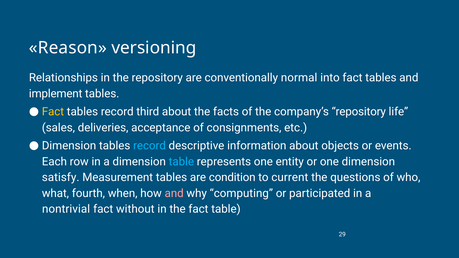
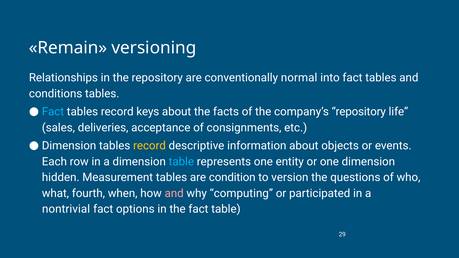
Reason: Reason -> Remain (68, 48)
implement: implement -> conditions (56, 94)
Fact colour: yellow -> light blue (53, 112)
third: third -> keys (148, 112)
record colour: light blue -> yellow (149, 146)
satisfy: satisfy -> hidden (61, 178)
current: current -> version (290, 178)
without: without -> options (135, 209)
